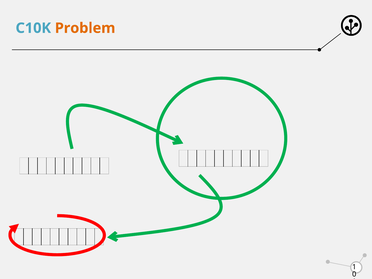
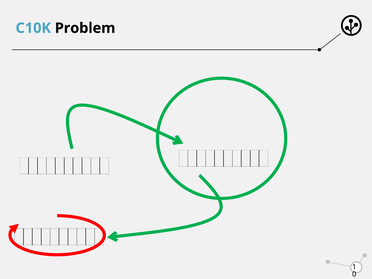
Problem colour: orange -> black (85, 28)
